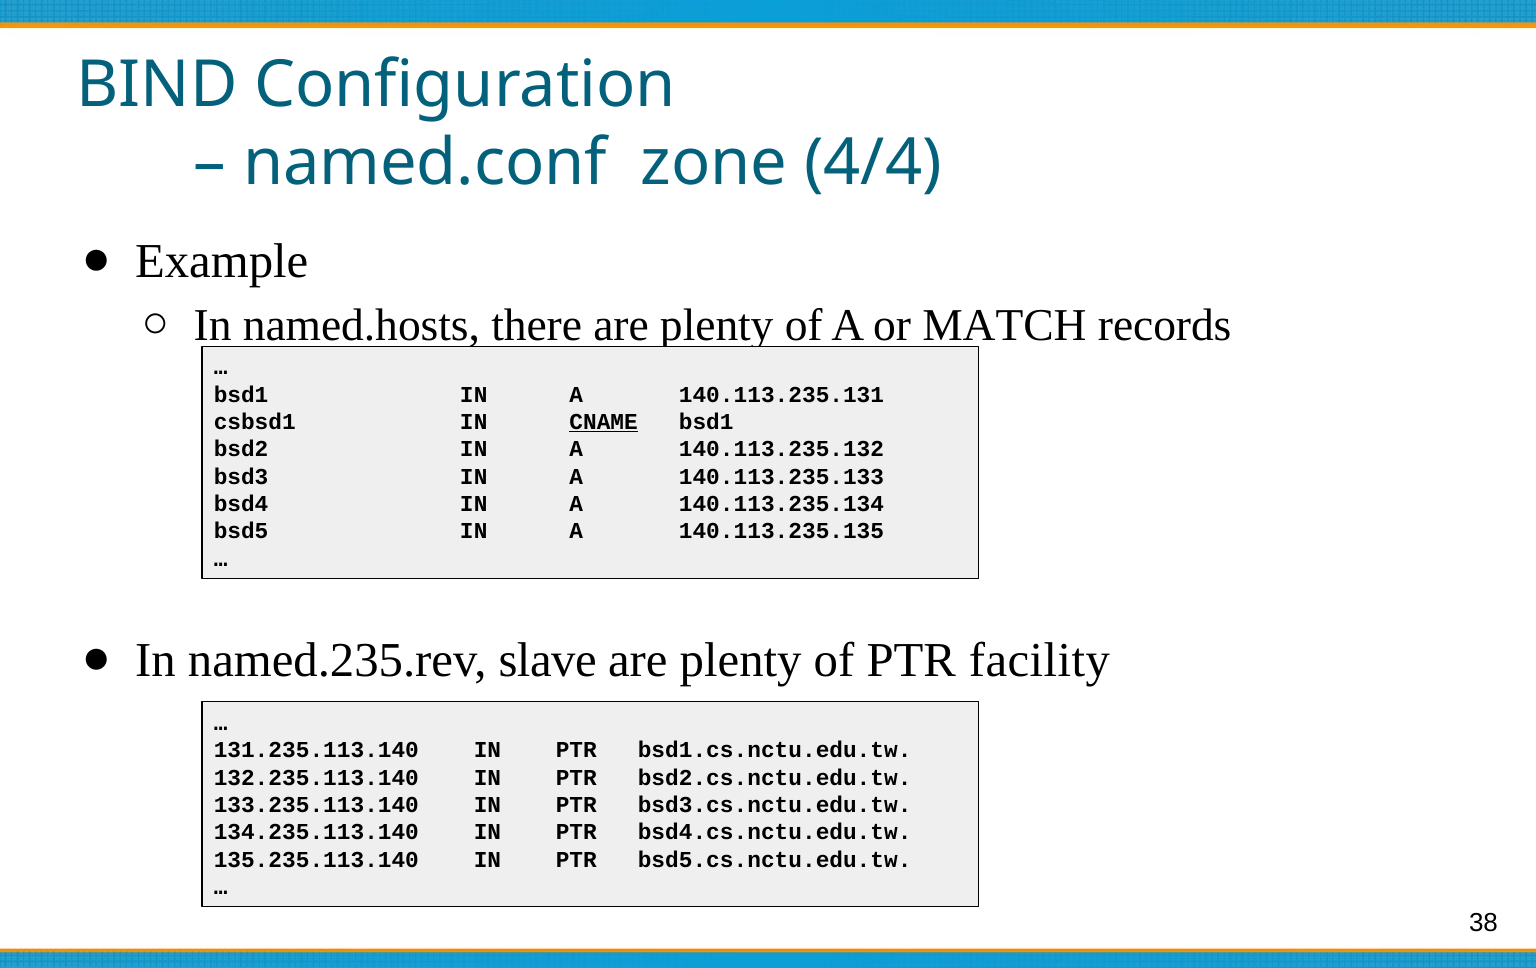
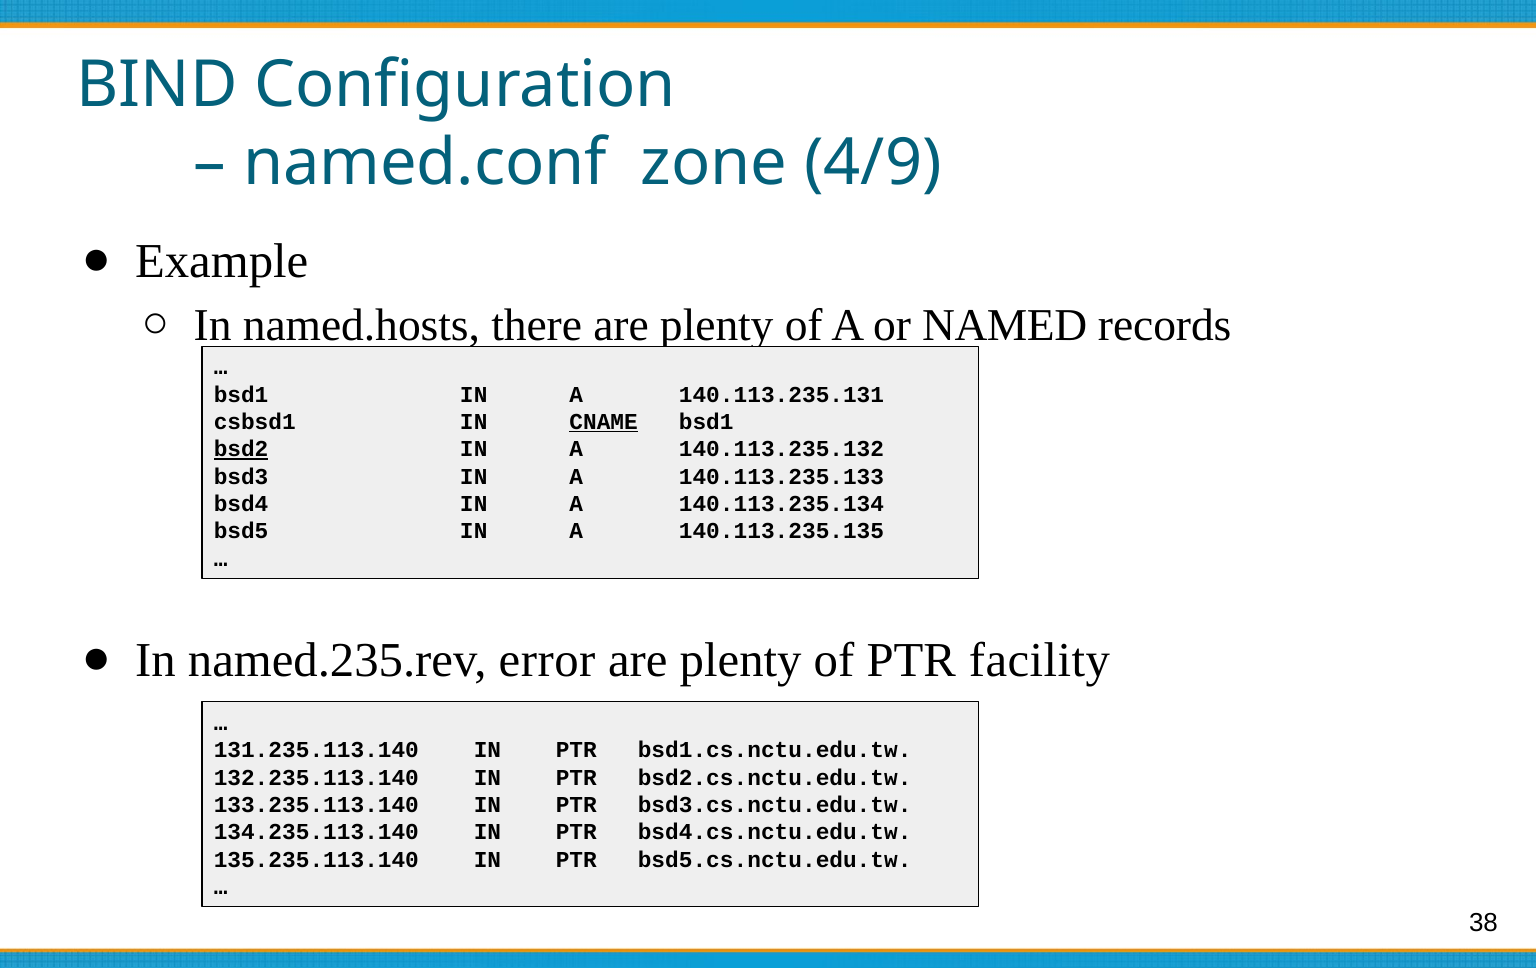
4/4: 4/4 -> 4/9 (873, 163)
MATCH: MATCH -> NAMED (1005, 326)
bsd2 underline: none -> present (241, 449)
slave: slave -> error (547, 660)
